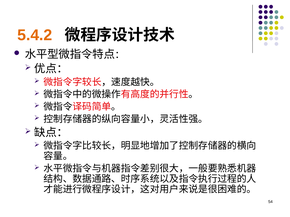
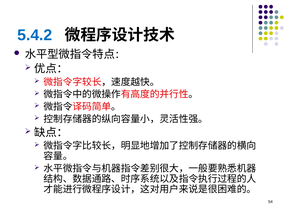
5.4.2 colour: orange -> blue (35, 35)
